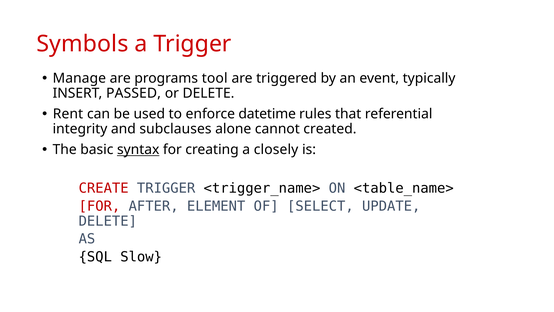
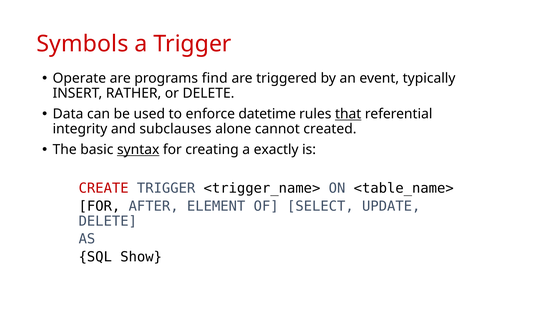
Manage: Manage -> Operate (79, 78)
tool: tool -> find (215, 78)
PASSED: PASSED -> RATHER (134, 93)
Rent: Rent -> Data (68, 114)
that underline: none -> present (348, 114)
closely: closely -> exactly (276, 150)
FOR colour: red -> black (99, 206)
Slow: Slow -> Show (141, 257)
